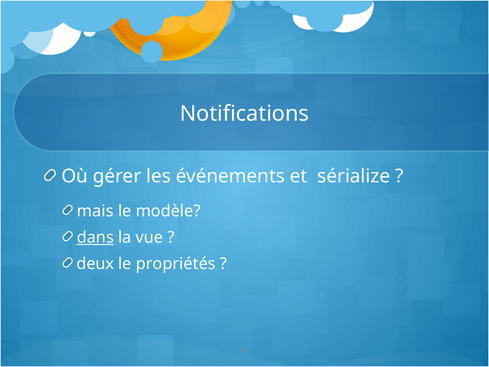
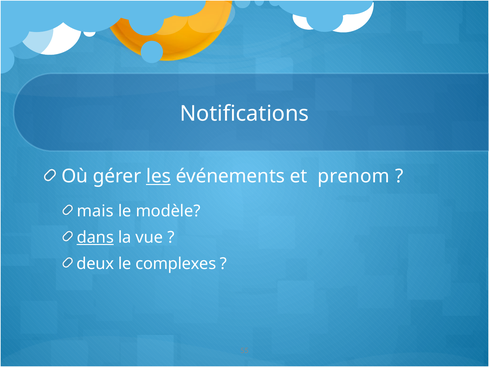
les underline: none -> present (158, 176)
sérialize: sérialize -> prenom (354, 176)
propriétés: propriétés -> complexes (176, 264)
